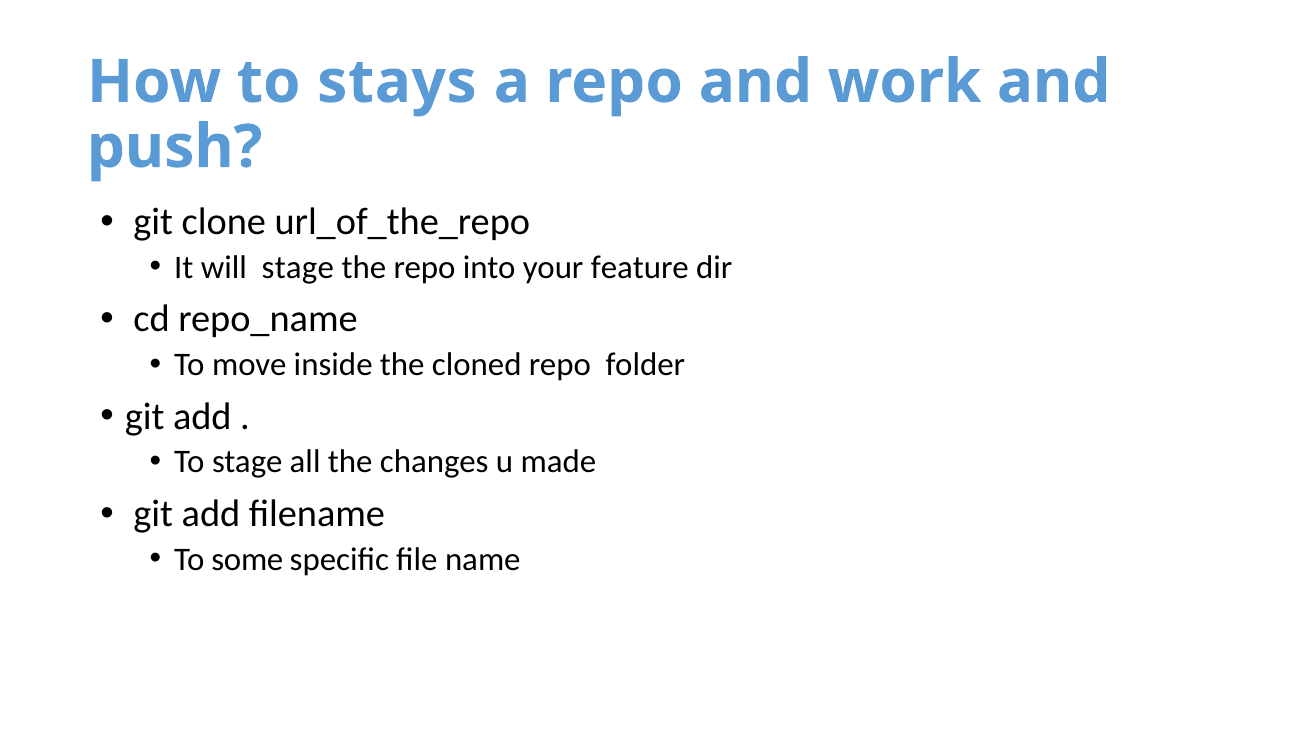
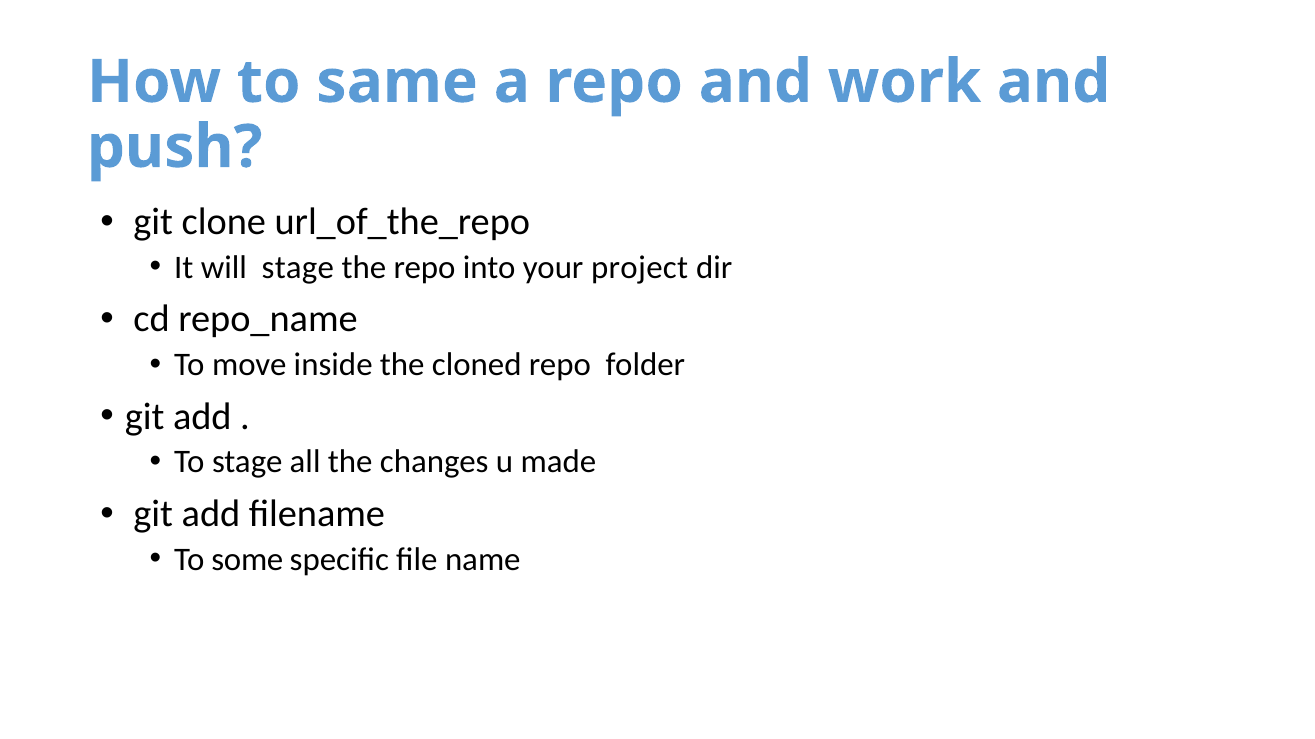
stays: stays -> same (397, 82)
feature: feature -> project (640, 268)
